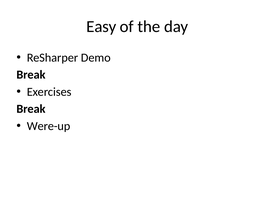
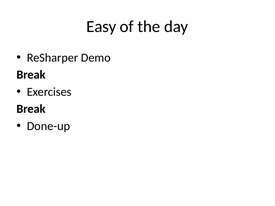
Were-up: Were-up -> Done-up (48, 126)
